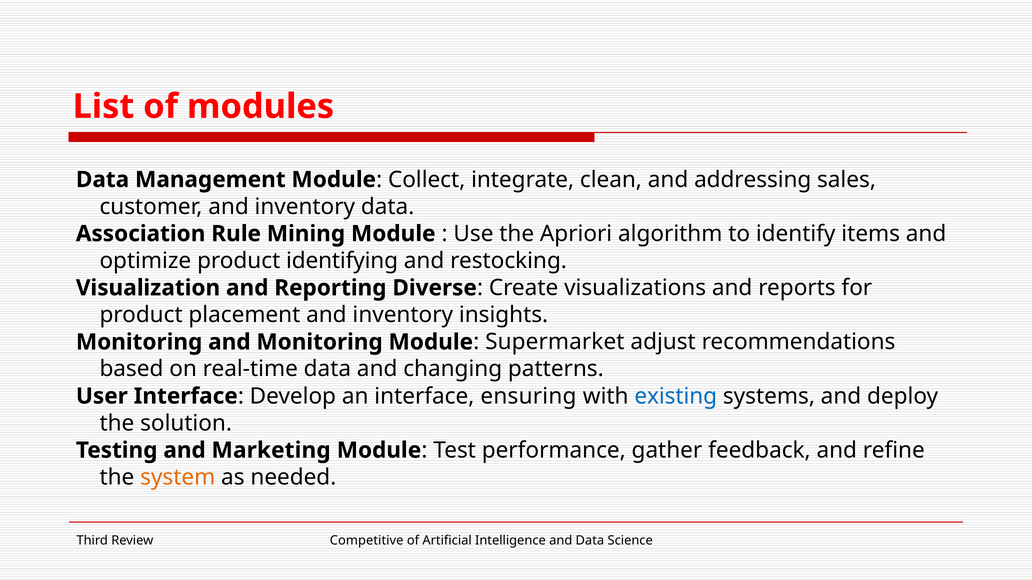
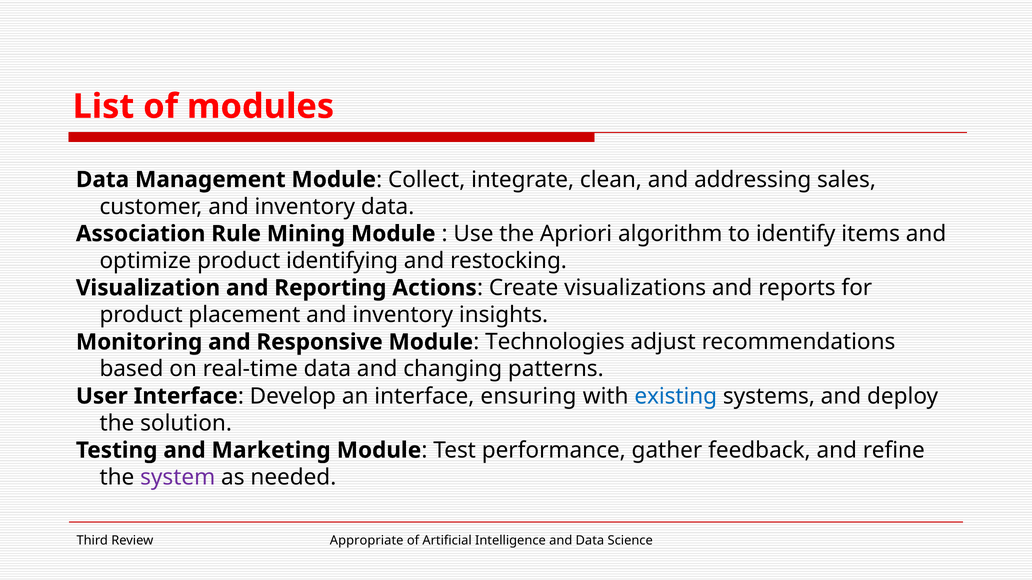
Diverse: Diverse -> Actions (435, 288)
and Monitoring: Monitoring -> Responsive (320, 342)
Supermarket: Supermarket -> Technologies (555, 342)
system colour: orange -> purple (178, 478)
Competitive: Competitive -> Appropriate (367, 541)
